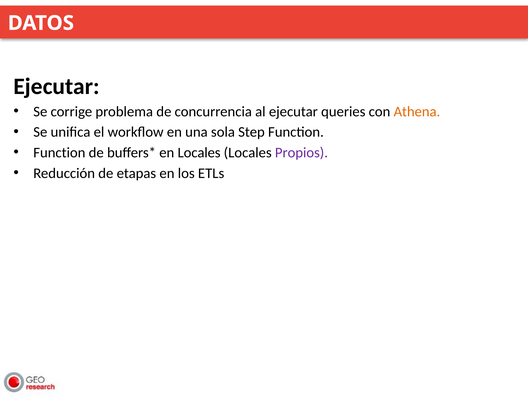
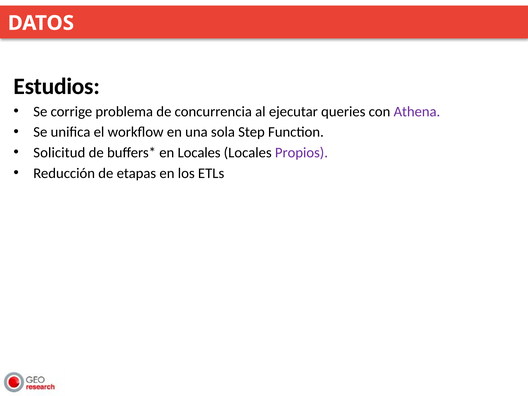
Ejecutar: Ejecutar -> Estudios (57, 86)
Athena colour: orange -> purple (417, 112)
Function: Function -> Solicitud (59, 153)
